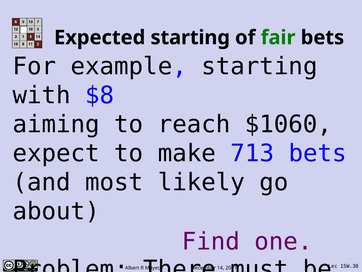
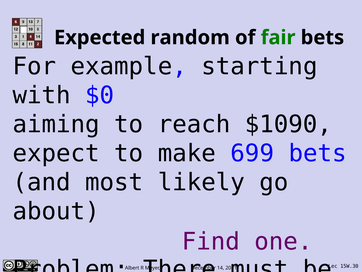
Expected starting: starting -> random (190, 38)
$8: $8 -> $0 (100, 95)
$1060: $1060 -> $1090 (288, 124)
713: 713 -> 699 (252, 153)
